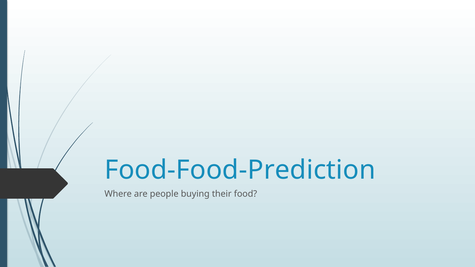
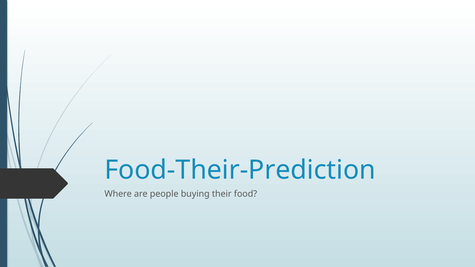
Food-Food-Prediction: Food-Food-Prediction -> Food-Their-Prediction (240, 170)
